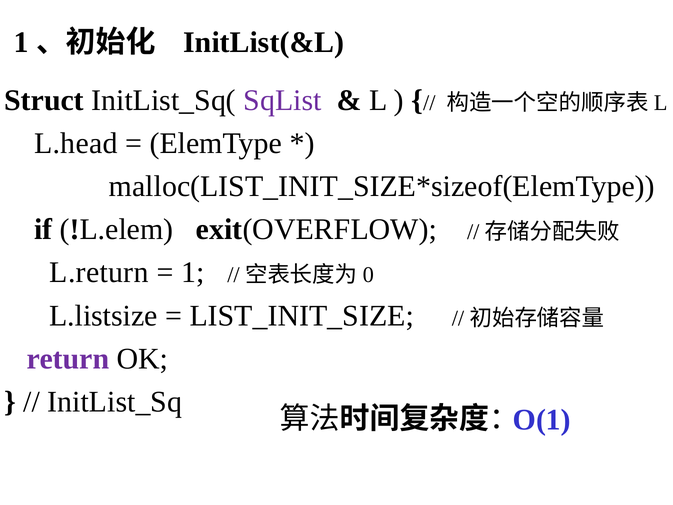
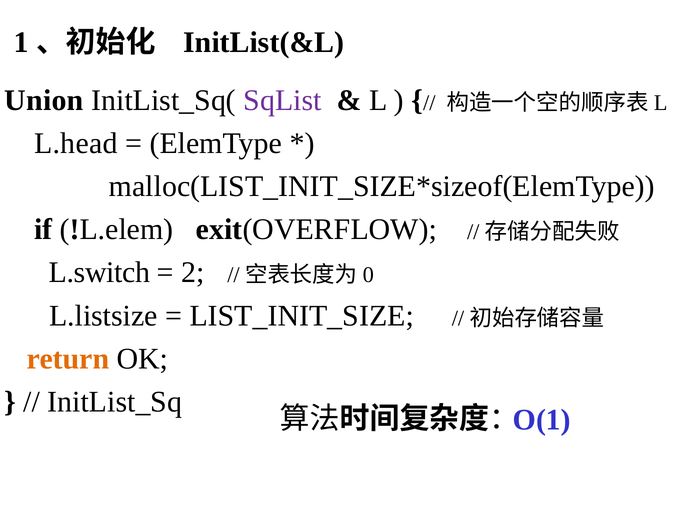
Struct: Struct -> Union (44, 100)
L.return: L.return -> L.switch (99, 272)
1: 1 -> 2 (193, 272)
return colour: purple -> orange (68, 359)
